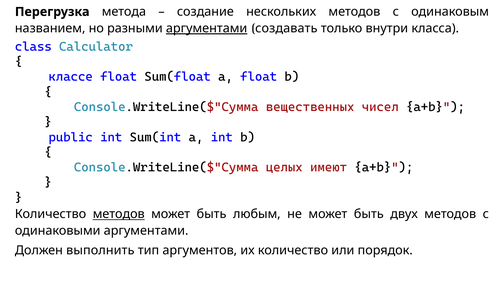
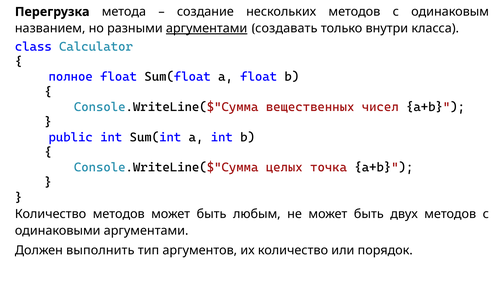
классе: классе -> полное (71, 77)
имеют: имеют -> точка (329, 168)
методов underline: present -> none (119, 215)
